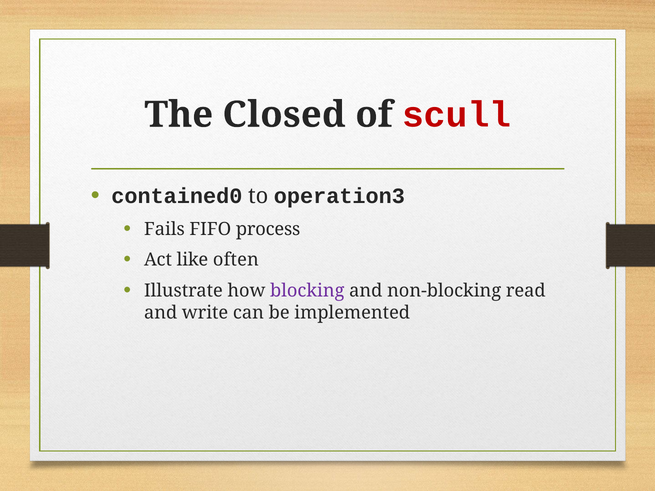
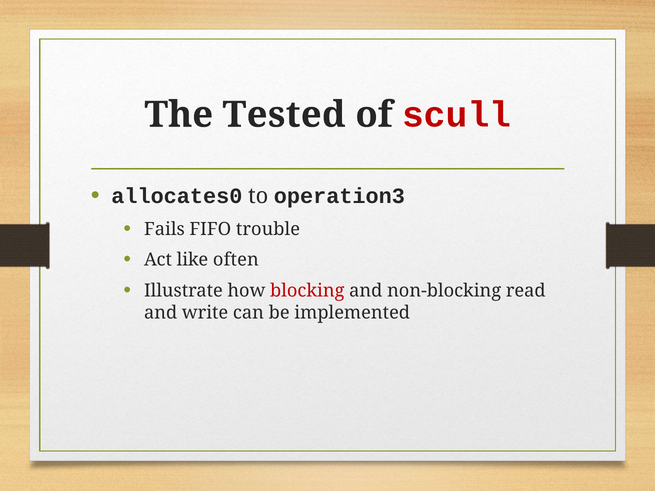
Closed: Closed -> Tested (284, 115)
contained0: contained0 -> allocates0 (177, 196)
process: process -> trouble (268, 229)
blocking colour: purple -> red (307, 291)
